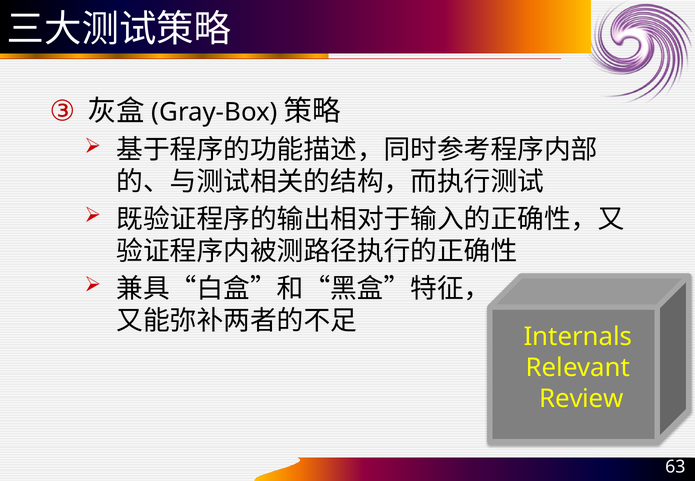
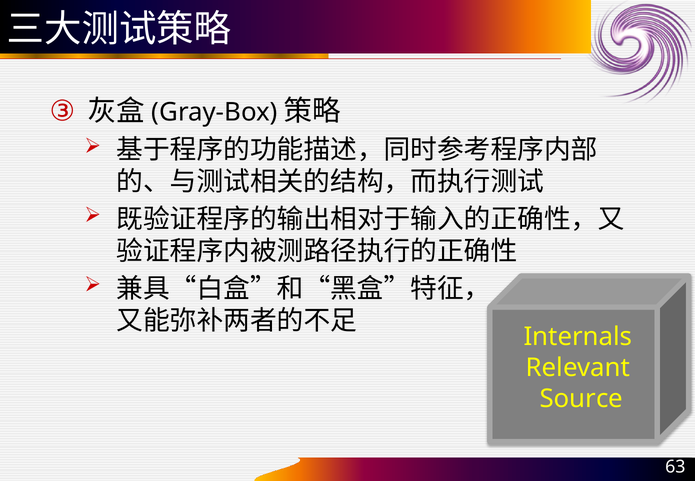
Review: Review -> Source (581, 399)
